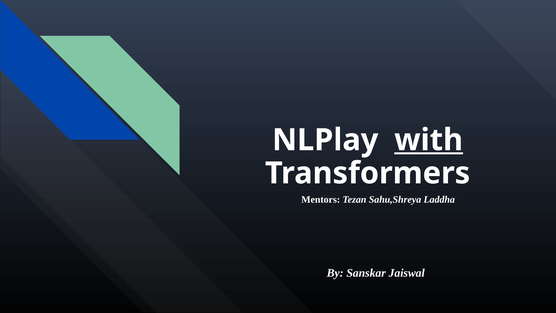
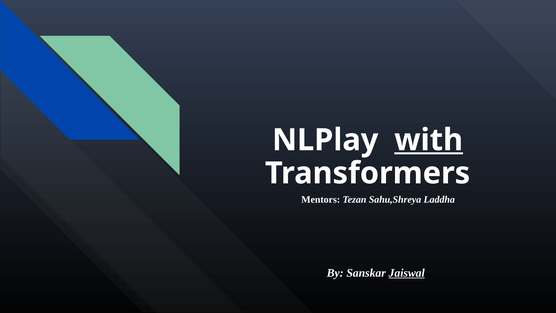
Jaiswal underline: none -> present (407, 273)
